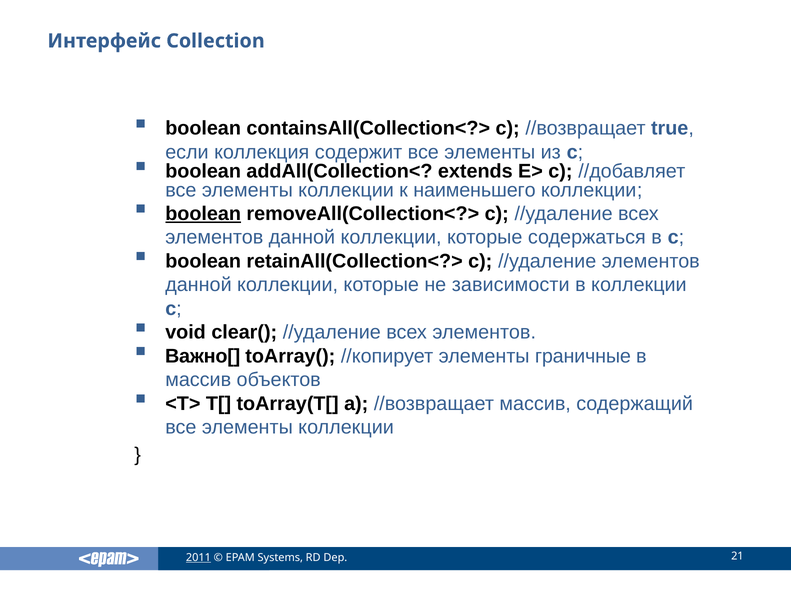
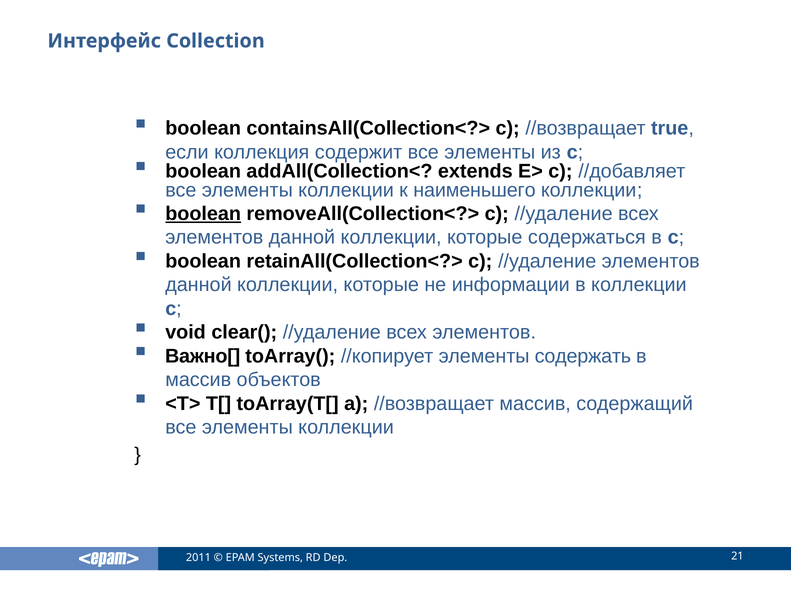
зависимости: зависимости -> информации (511, 285)
граничные: граничные -> содержать (583, 356)
2011 underline: present -> none (198, 558)
